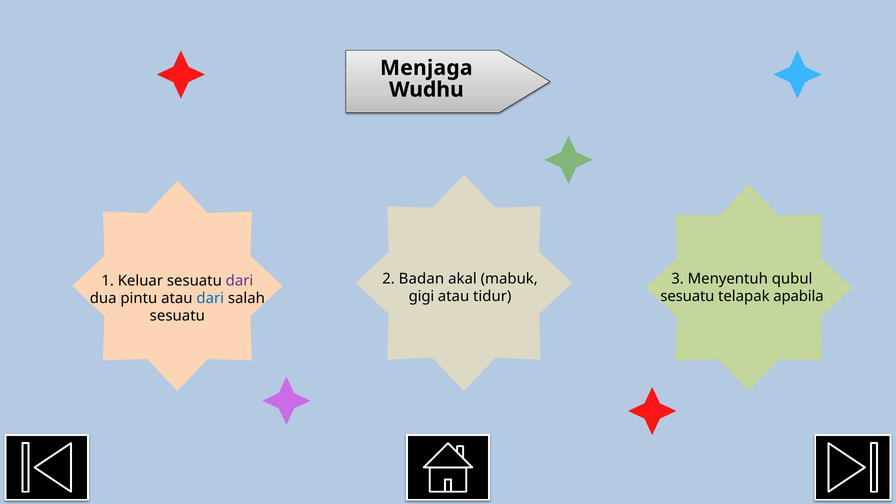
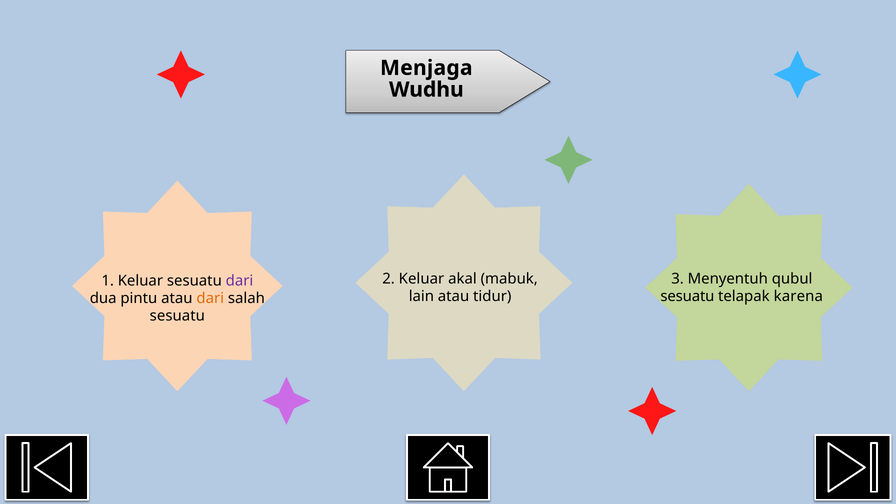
2 Badan: Badan -> Keluar (421, 279)
gigi: gigi -> lain (421, 296)
apabila: apabila -> karena (798, 296)
dari colour: blue -> orange (210, 298)
